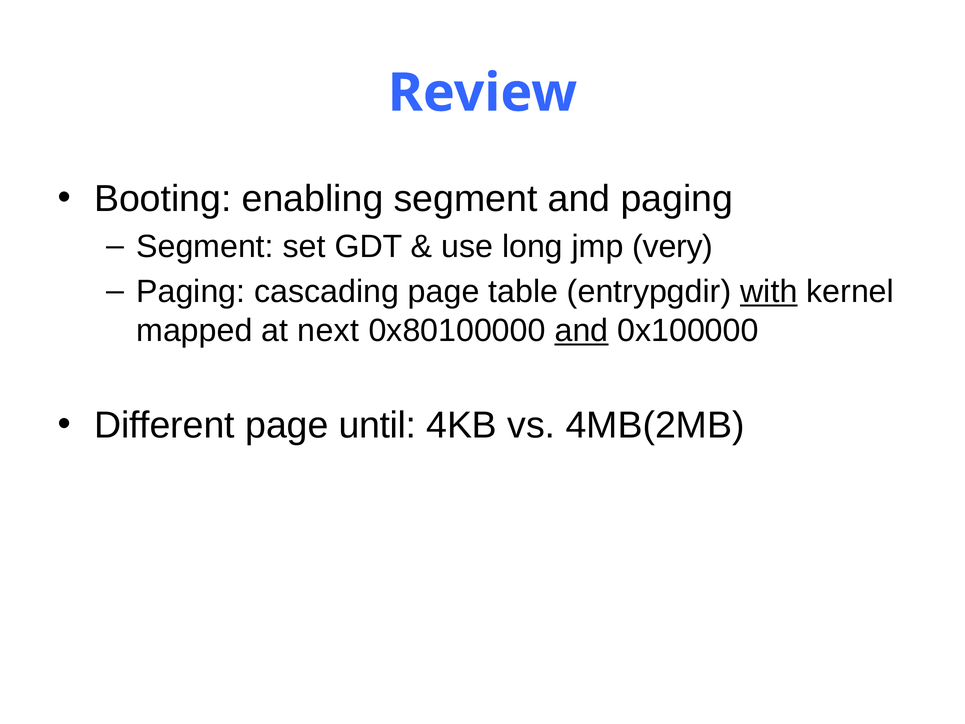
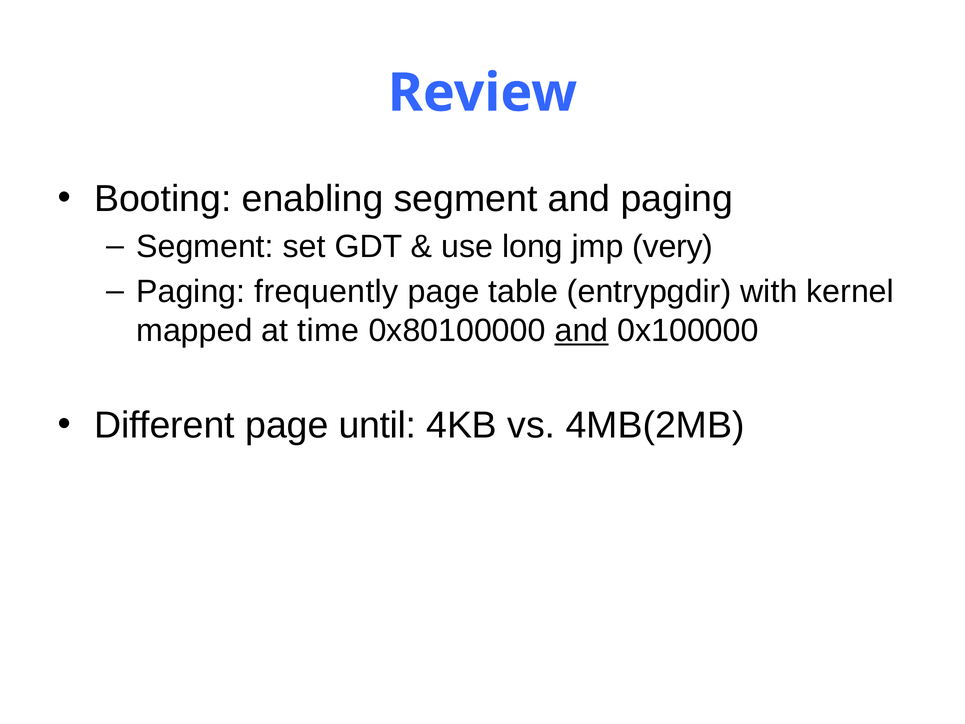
cascading: cascading -> frequently (326, 292)
with underline: present -> none (769, 292)
next: next -> time (328, 330)
